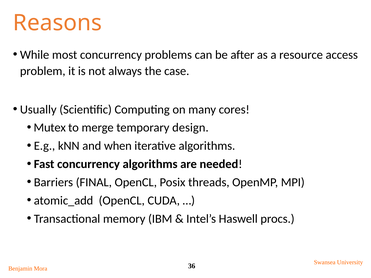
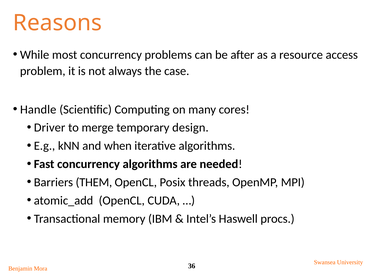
Usually: Usually -> Handle (38, 110)
Mutex: Mutex -> Driver (50, 128)
FINAL: FINAL -> THEM (94, 183)
